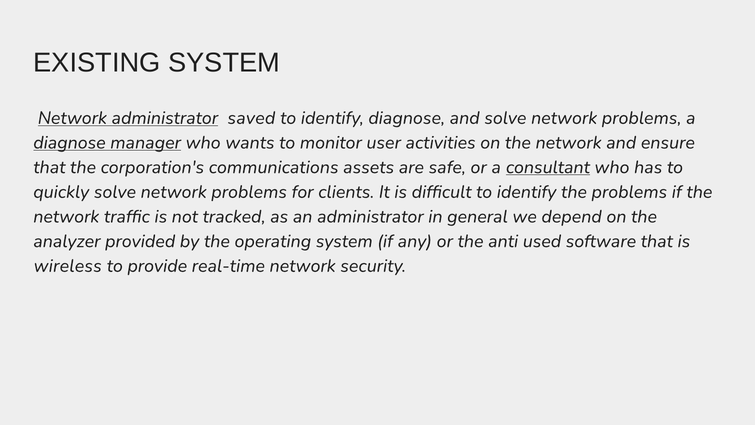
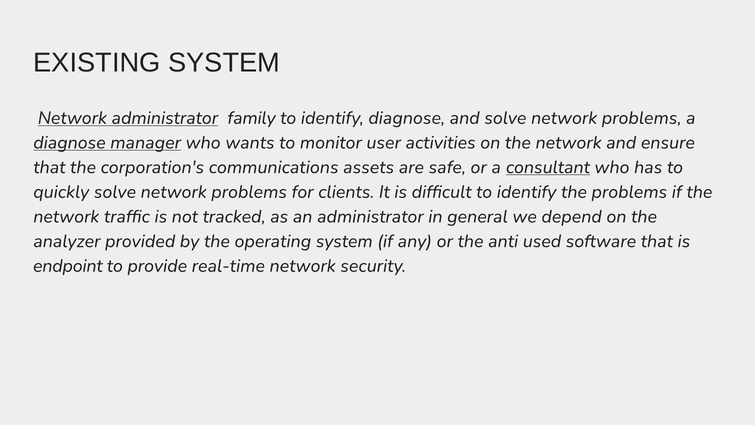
saved: saved -> family (252, 118)
wireless: wireless -> endpoint (68, 266)
